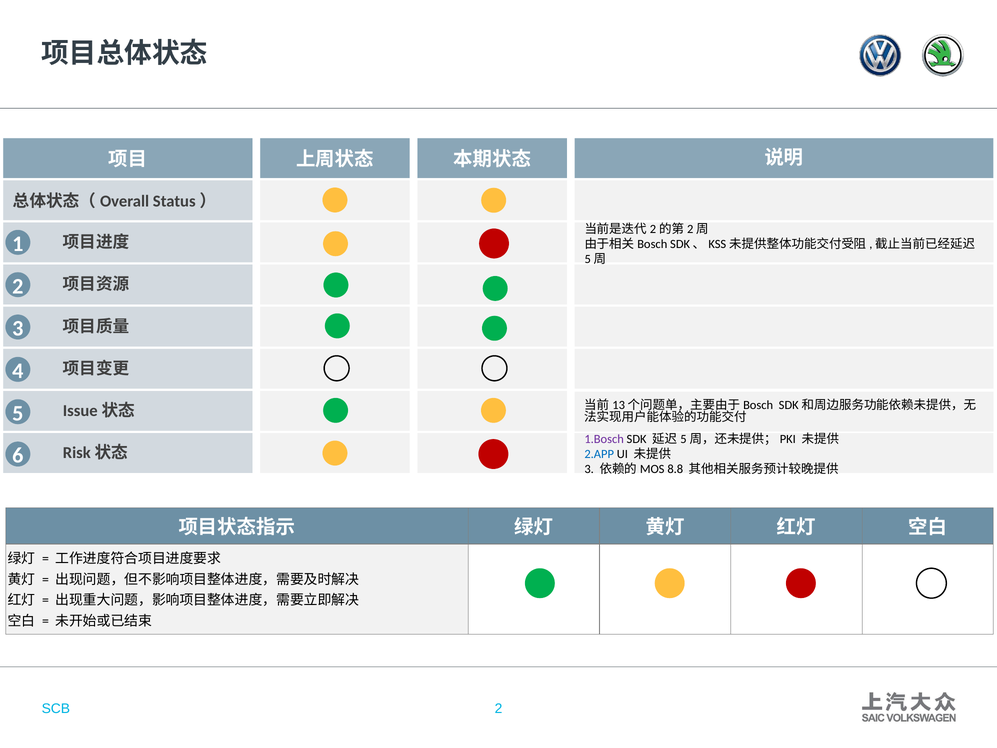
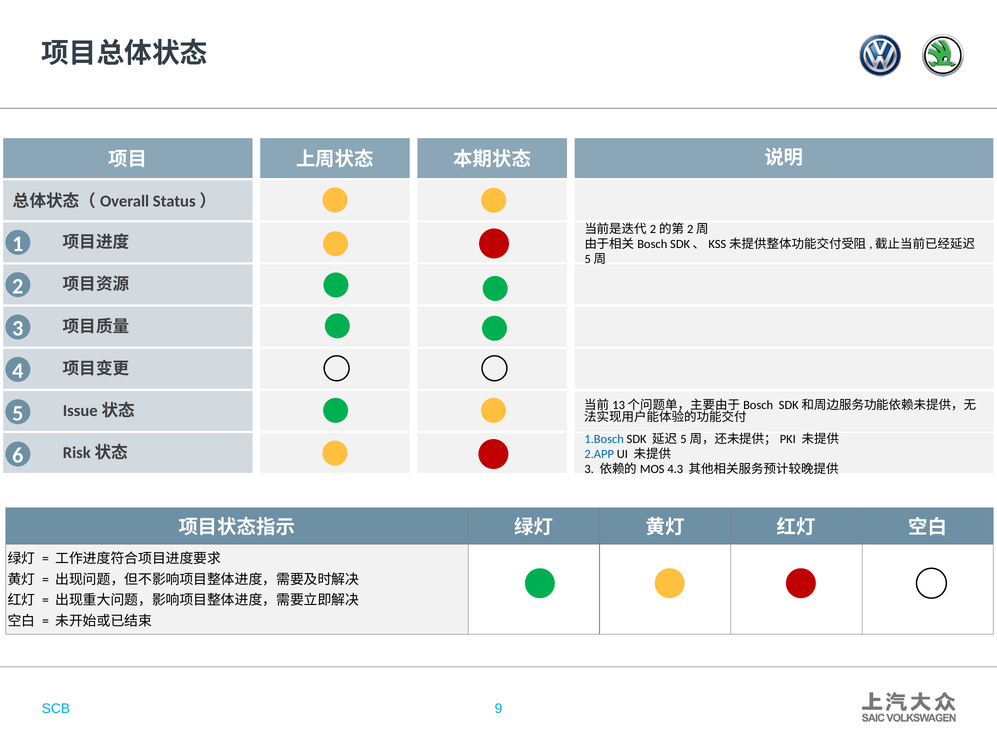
1.Bosch colour: purple -> blue (604, 439)
8.8: 8.8 -> 4.3 (675, 469)
2: 2 -> 9 (499, 708)
